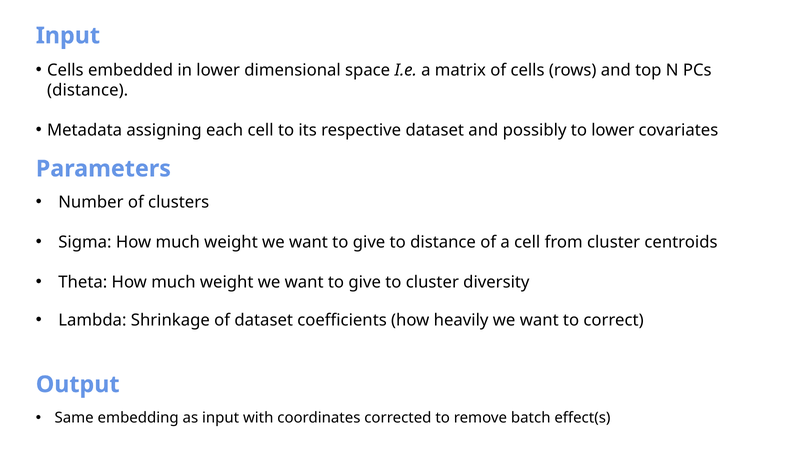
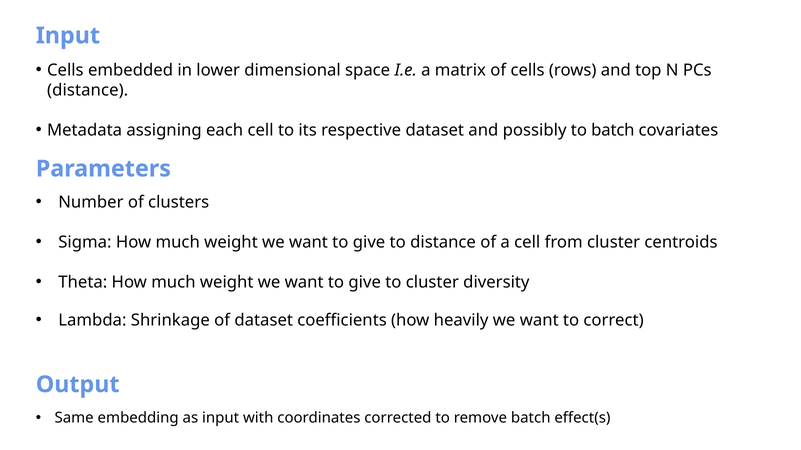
to lower: lower -> batch (613, 130)
